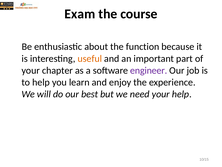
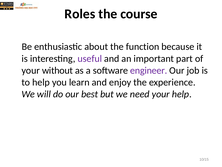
Exam: Exam -> Roles (80, 14)
useful colour: orange -> purple (90, 58)
chapter: chapter -> without (57, 70)
